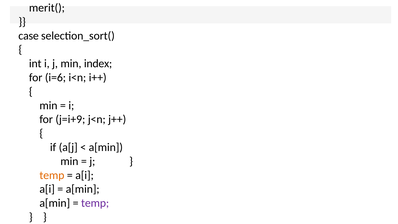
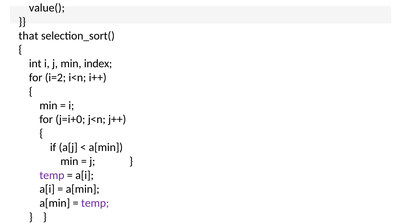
merit(: merit( -> value( (47, 8)
case: case -> that (28, 36)
i=6: i=6 -> i=2 (55, 78)
j=i+9: j=i+9 -> j=i+0 (70, 119)
temp colour: orange -> purple (52, 175)
